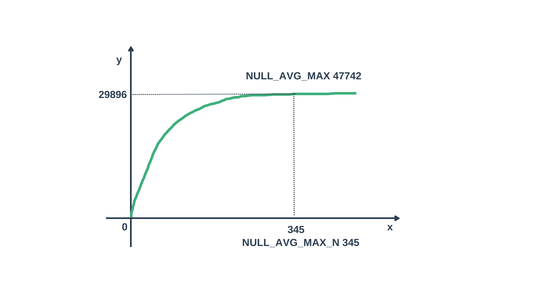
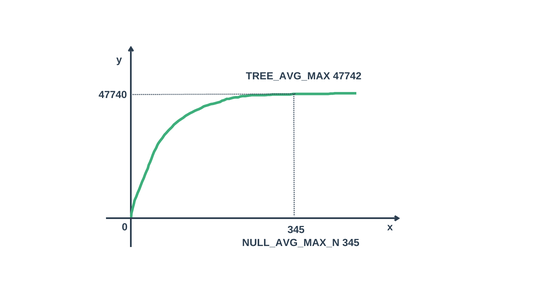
NULL_AVG_MAX: NULL_AVG_MAX -> TREE_AVG_MAX (288, 76)
29896: 29896 -> 47740 (113, 95)
